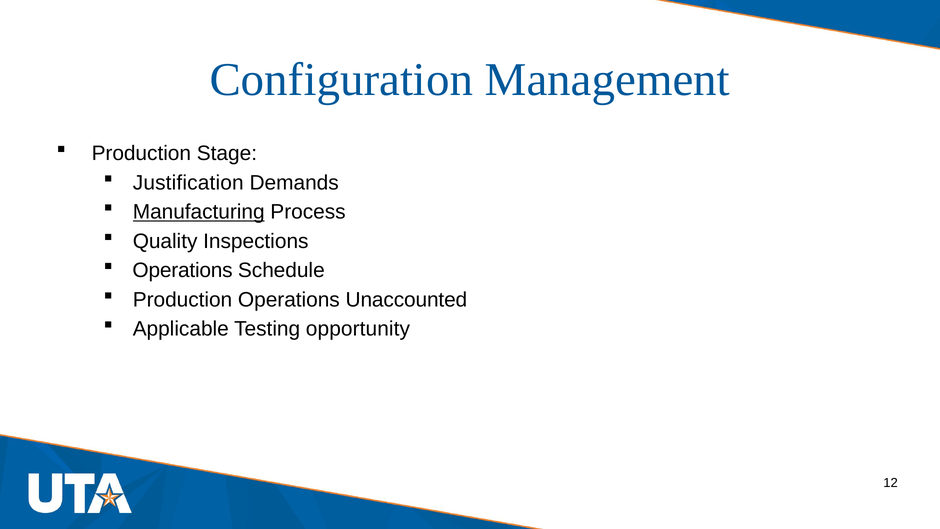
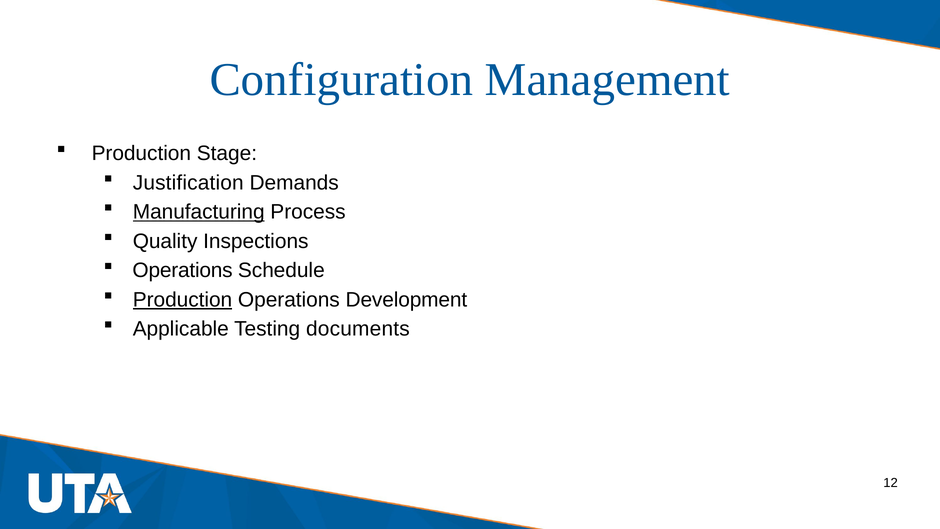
Production underline: none -> present (182, 300)
Unaccounted: Unaccounted -> Development (406, 300)
opportunity: opportunity -> documents (358, 329)
